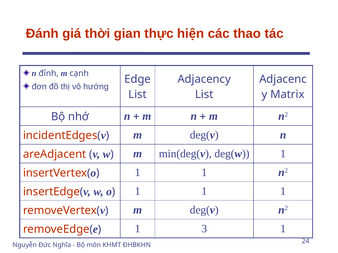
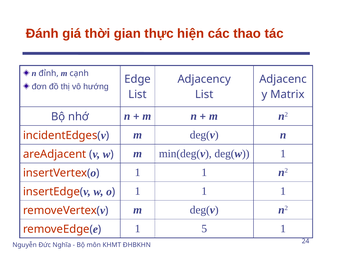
3: 3 -> 5 (204, 229)
